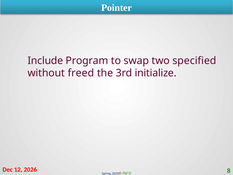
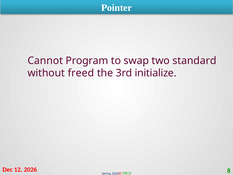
Include: Include -> Cannot (45, 61)
specified: specified -> standard (194, 61)
